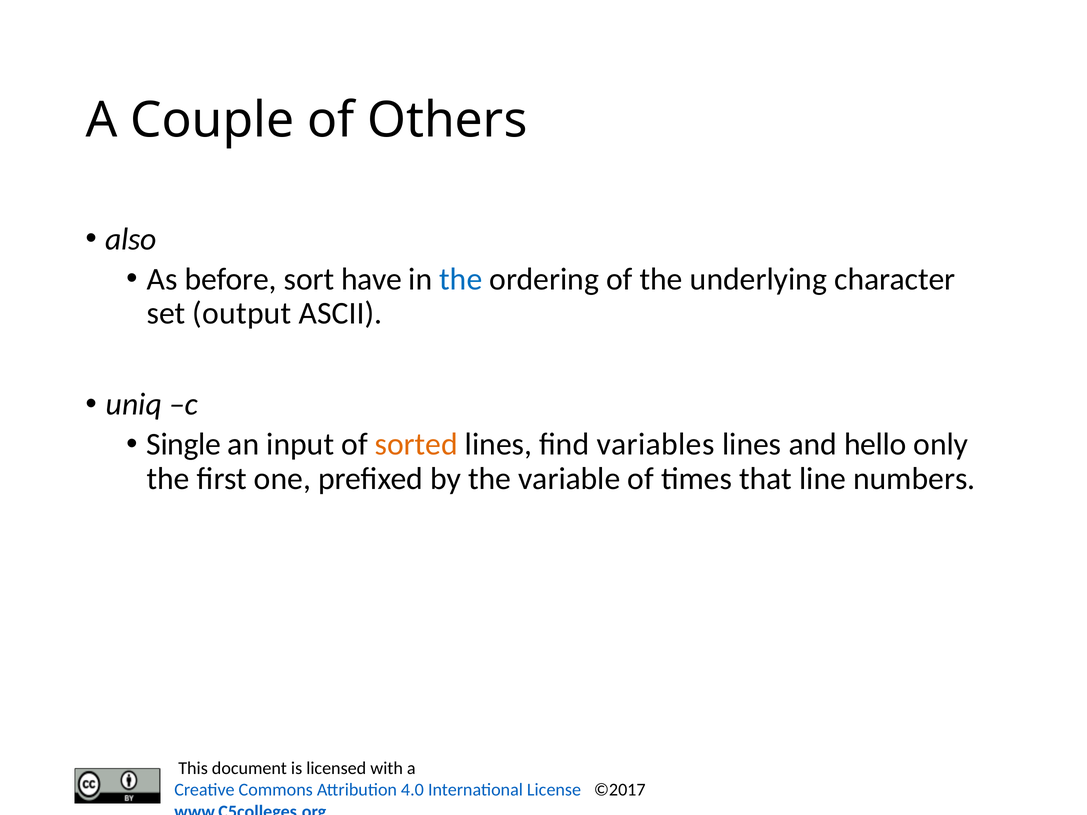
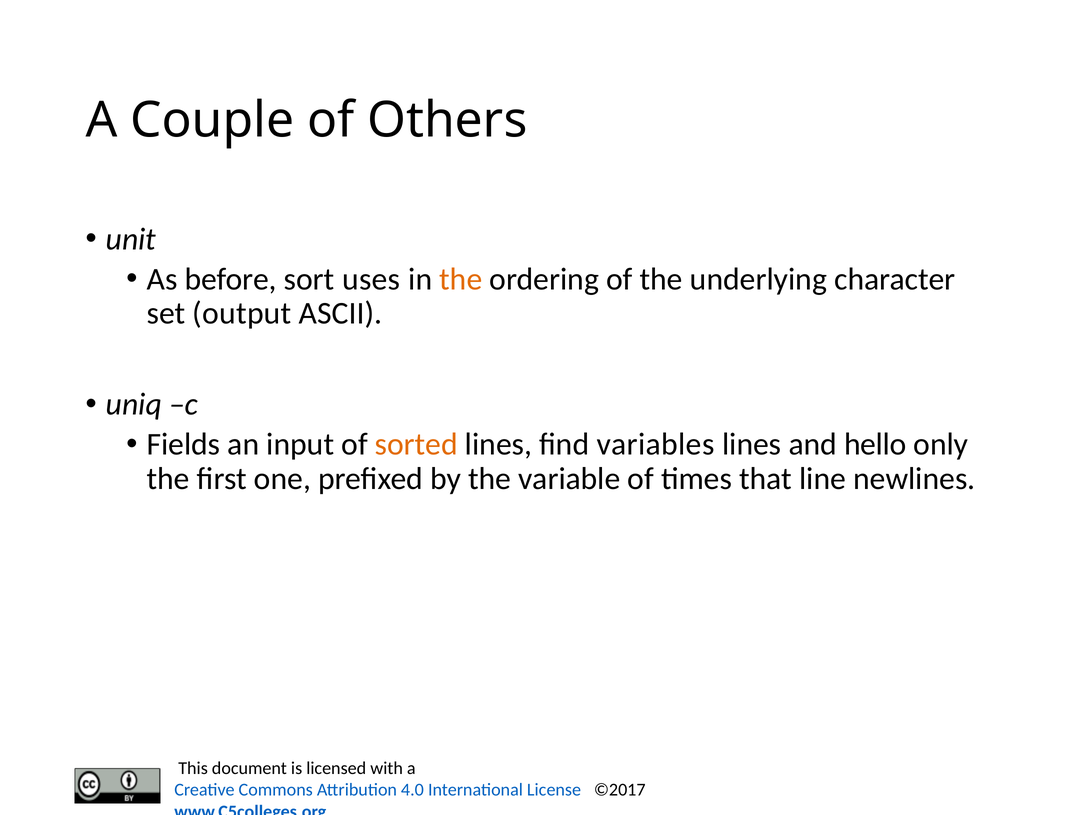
also: also -> unit (131, 239)
have: have -> uses (371, 279)
the colour: blue -> orange (461, 279)
Single: Single -> Fields (184, 445)
numbers: numbers -> newlines (914, 479)
